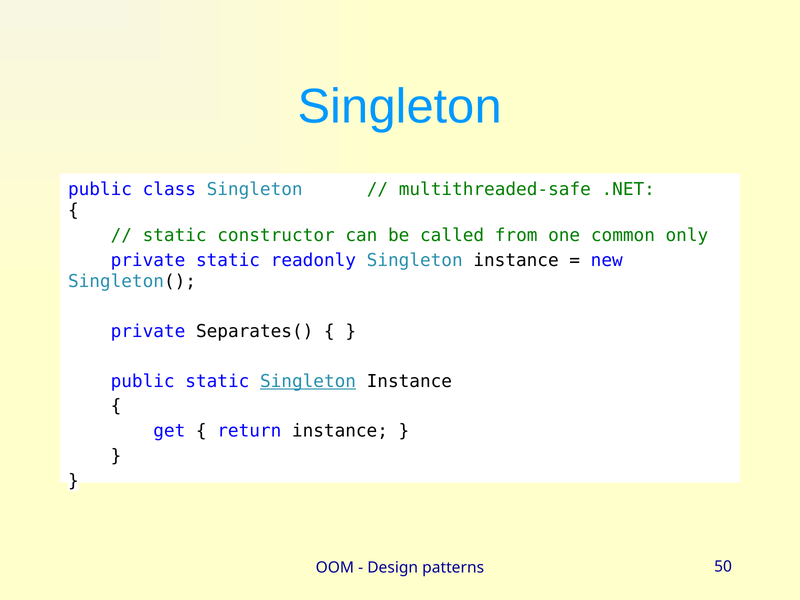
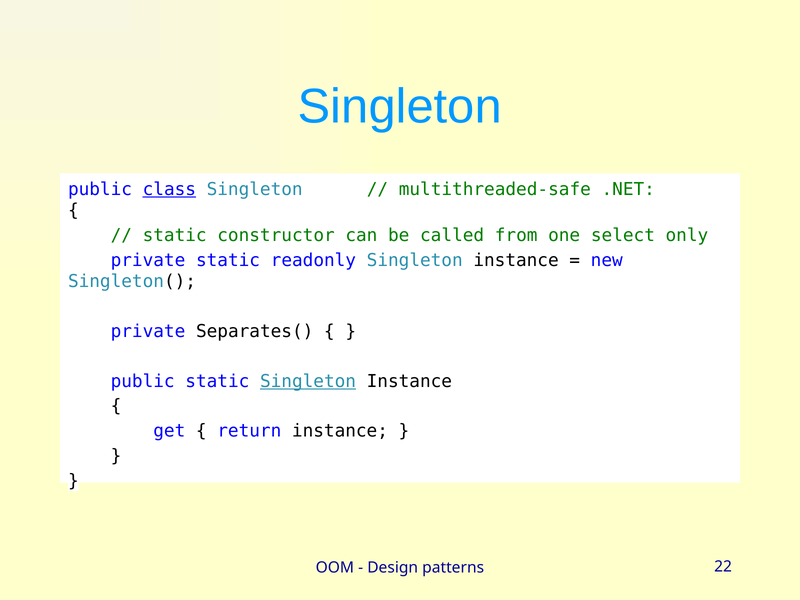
class underline: none -> present (169, 189)
common: common -> select (623, 235)
50: 50 -> 22 (723, 566)
